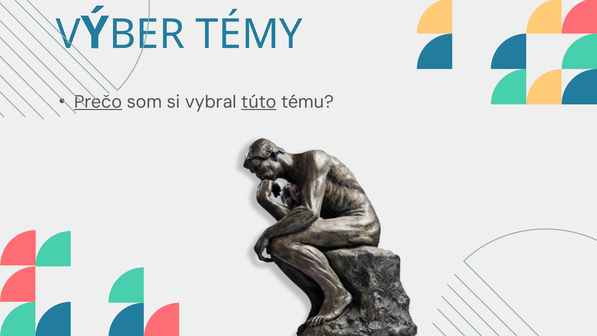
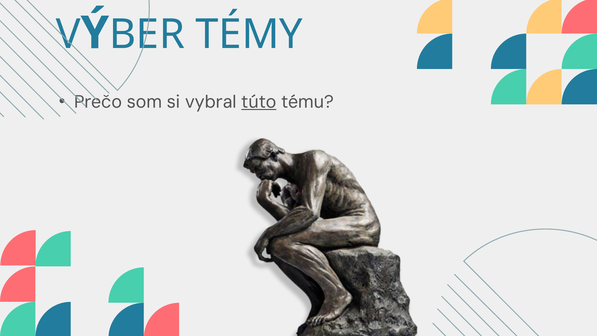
Prečo underline: present -> none (98, 102)
